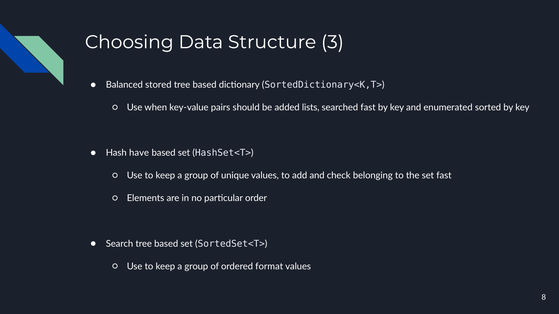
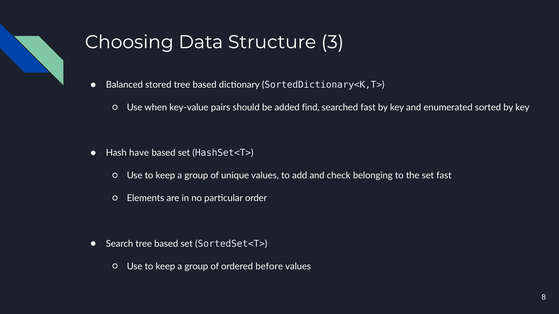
lists: lists -> find (311, 108)
format: format -> before (269, 267)
